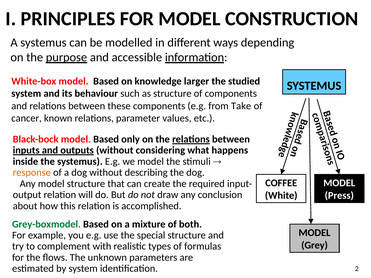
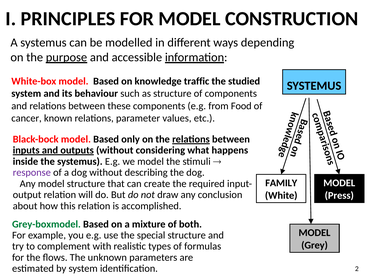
larger: larger -> traffic (197, 81)
Take: Take -> Food (241, 106)
response colour: orange -> purple (32, 173)
COFFEE: COFFEE -> FAMILY (281, 183)
